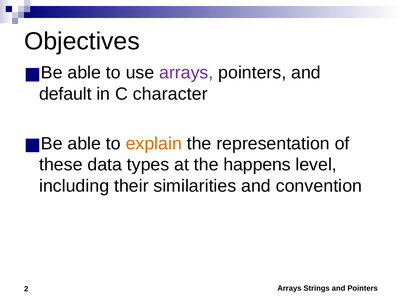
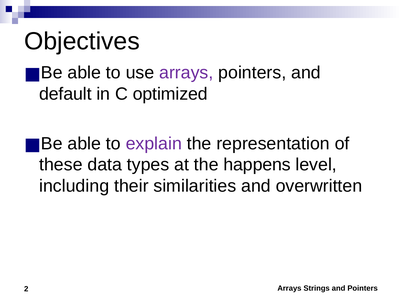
character: character -> optimized (170, 94)
explain colour: orange -> purple (154, 144)
convention: convention -> overwritten (319, 186)
